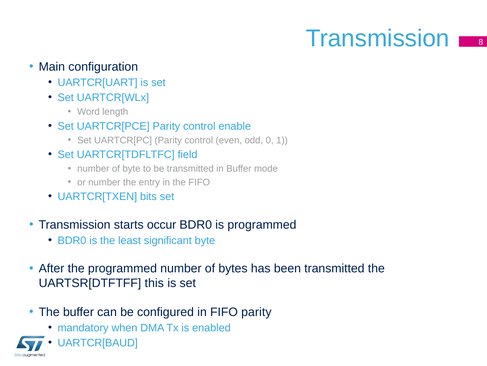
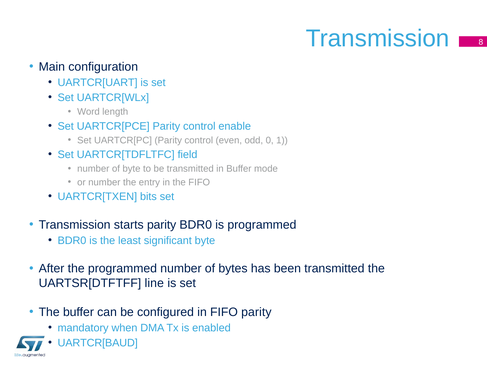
starts occur: occur -> parity (162, 224)
this: this -> line (154, 283)
